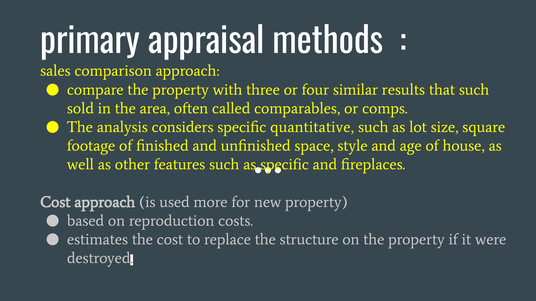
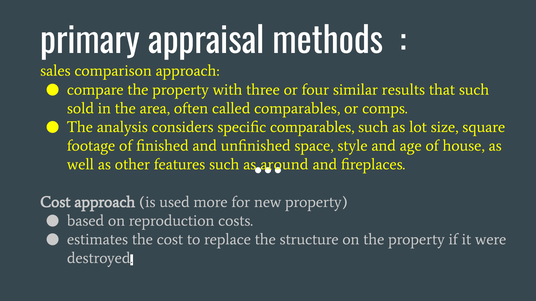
specific quantitative: quantitative -> comparables (312, 127)
as specific: specific -> around (284, 165)
